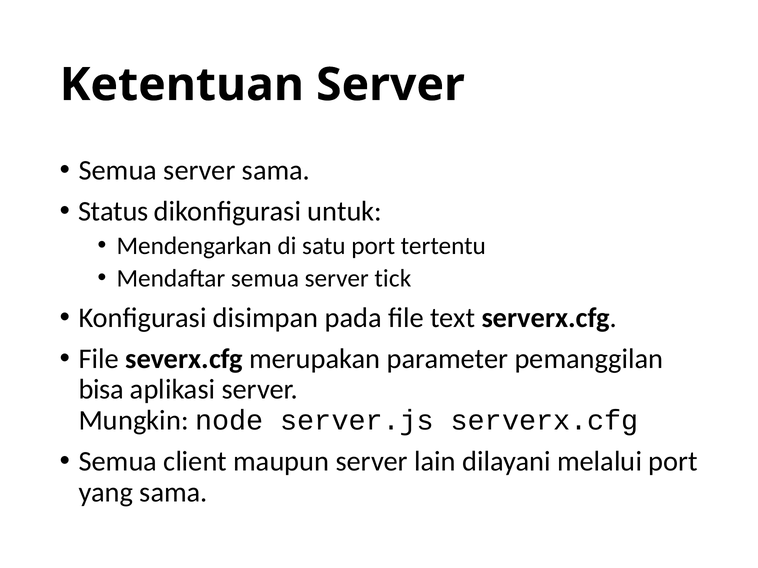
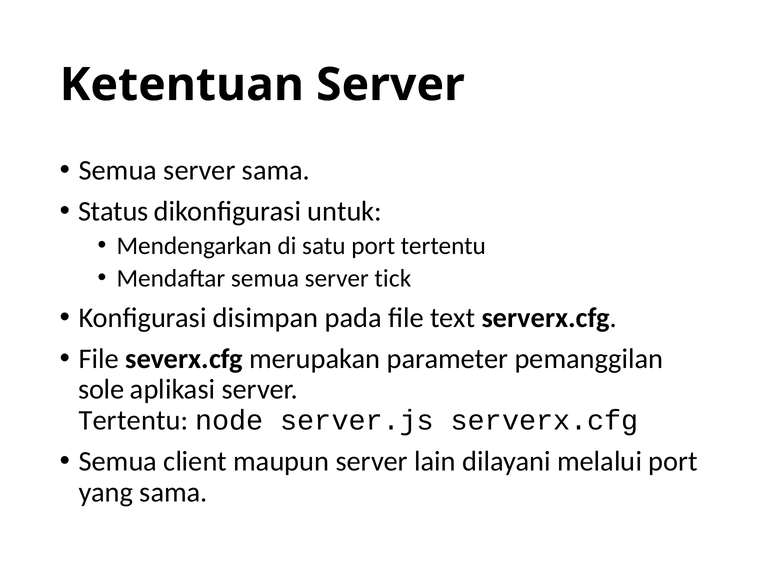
bisa: bisa -> sole (101, 390)
Mungkin: Mungkin -> Tertentu (134, 421)
